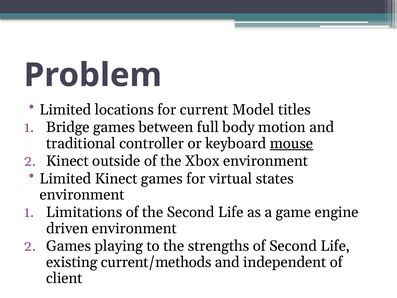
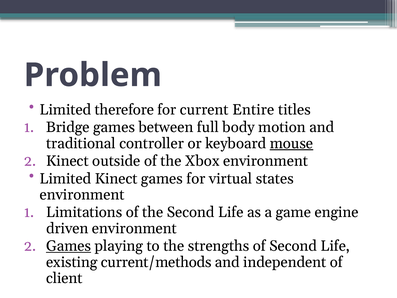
locations: locations -> therefore (124, 110)
Model: Model -> Entire (253, 110)
Games underline: none -> present (69, 246)
